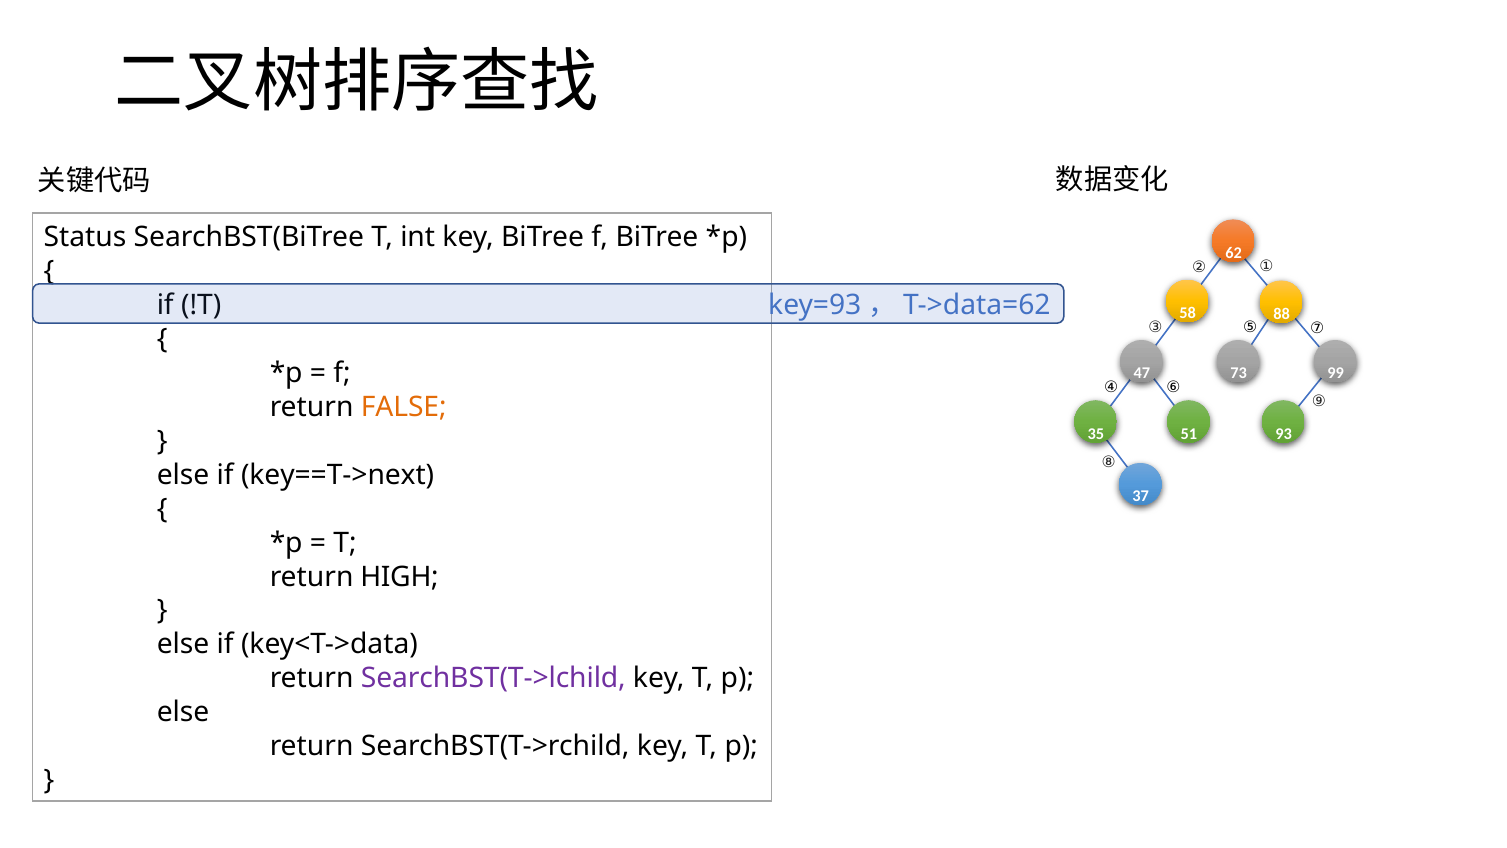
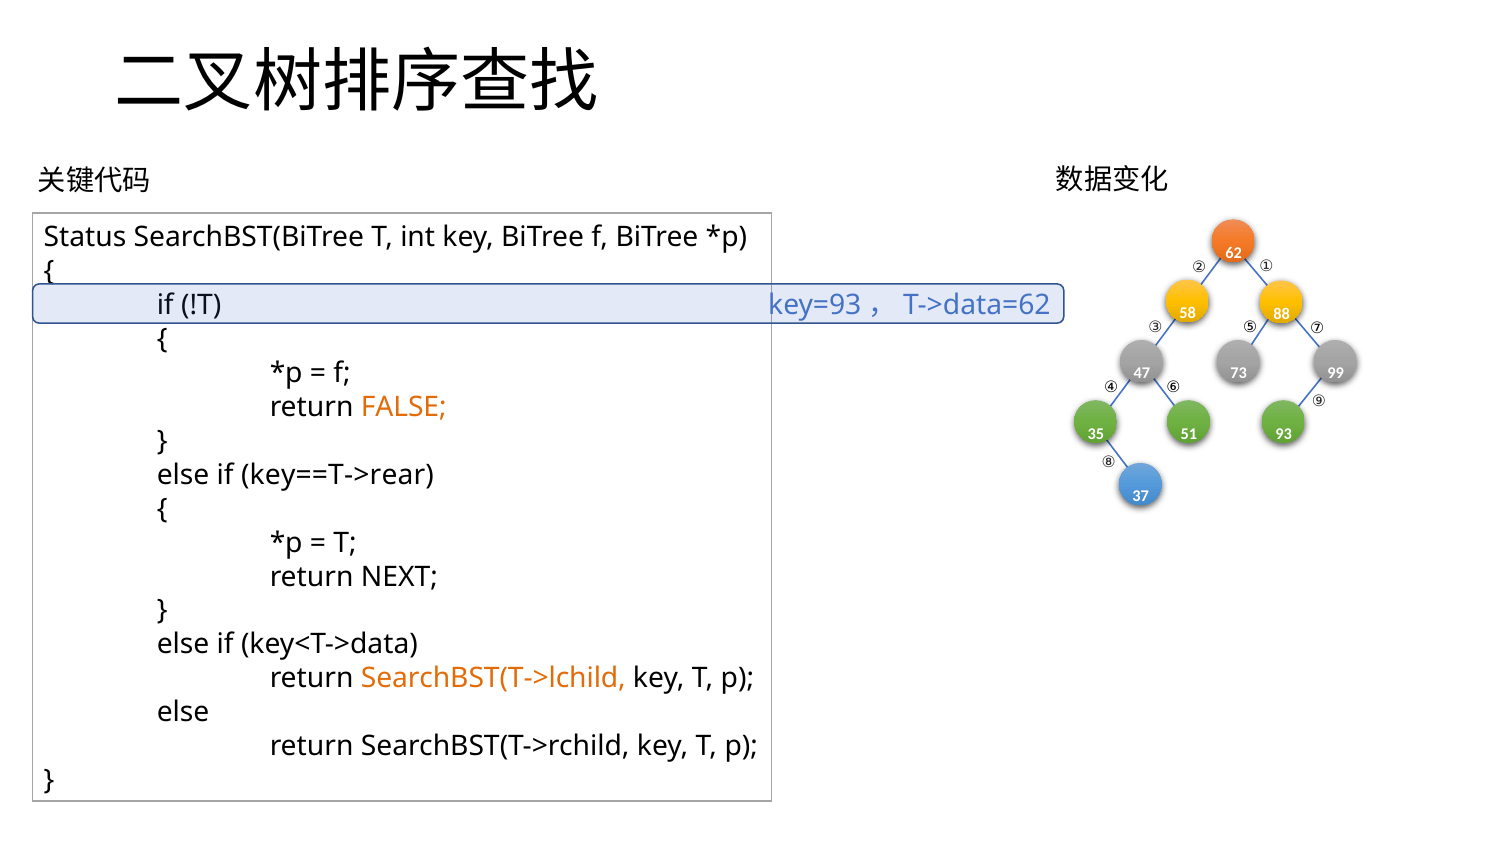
key==T->next: key==T->next -> key==T->rear (337, 475)
HIGH: HIGH -> NEXT (399, 577)
SearchBST(T->lchild colour: purple -> orange (493, 678)
